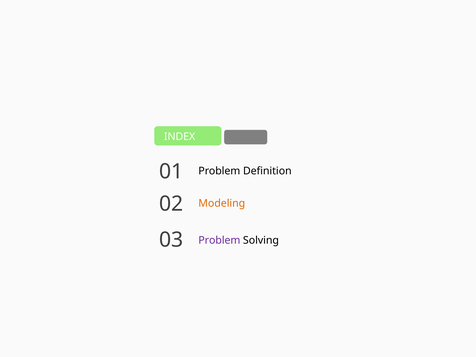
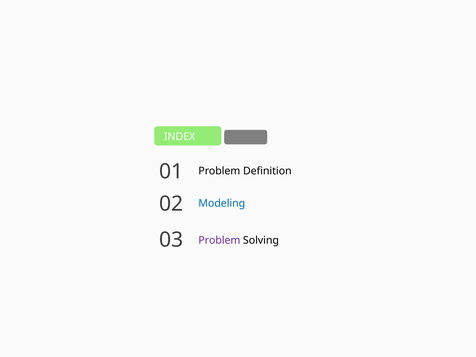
Modeling colour: orange -> blue (222, 203)
